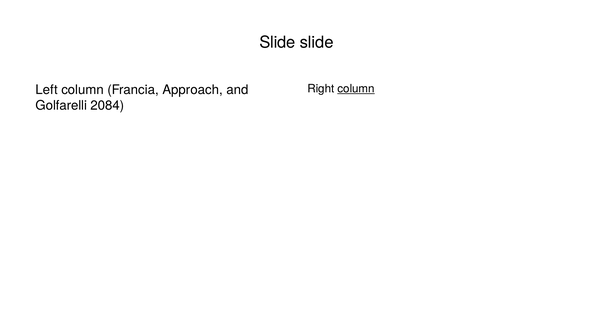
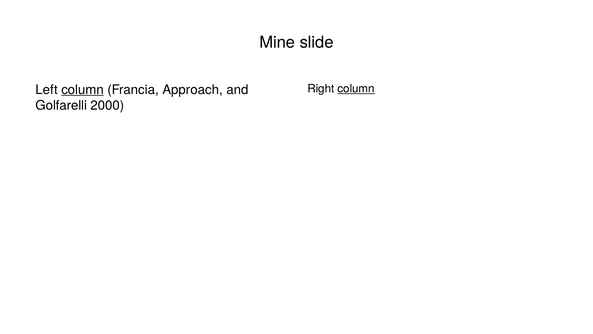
Slide: Slide -> Mine (277, 42)
column underline: none -> present (83, 90)
2084: 2084 -> 2000 (107, 105)
